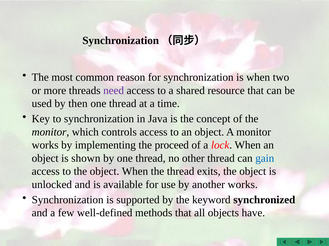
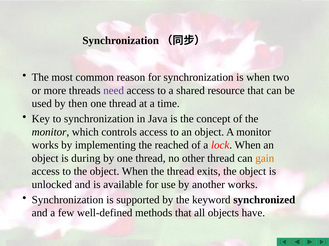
proceed: proceed -> reached (172, 146)
shown: shown -> during (86, 159)
gain colour: blue -> orange (265, 159)
